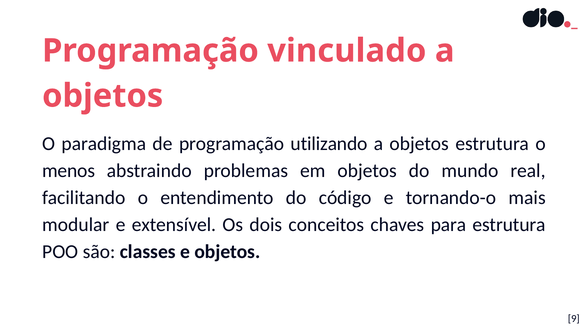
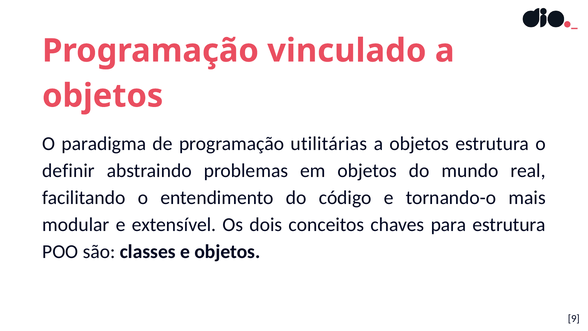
utilizando: utilizando -> utilitárias (329, 143)
menos: menos -> definir (69, 170)
